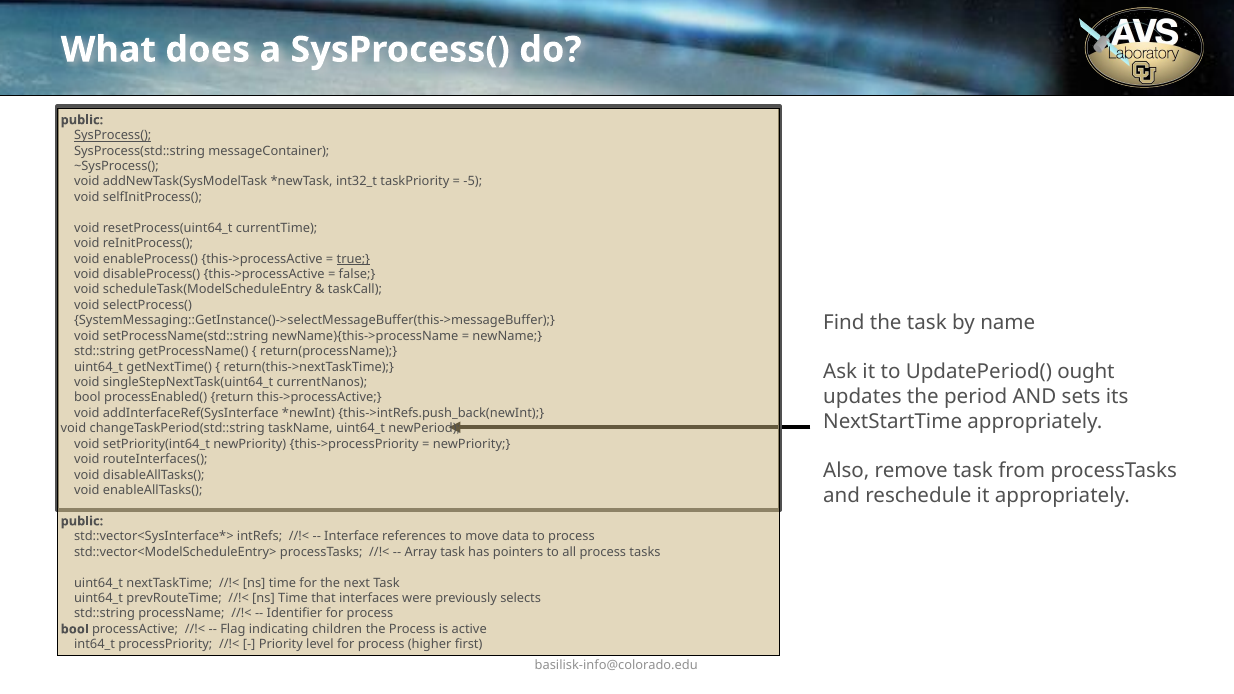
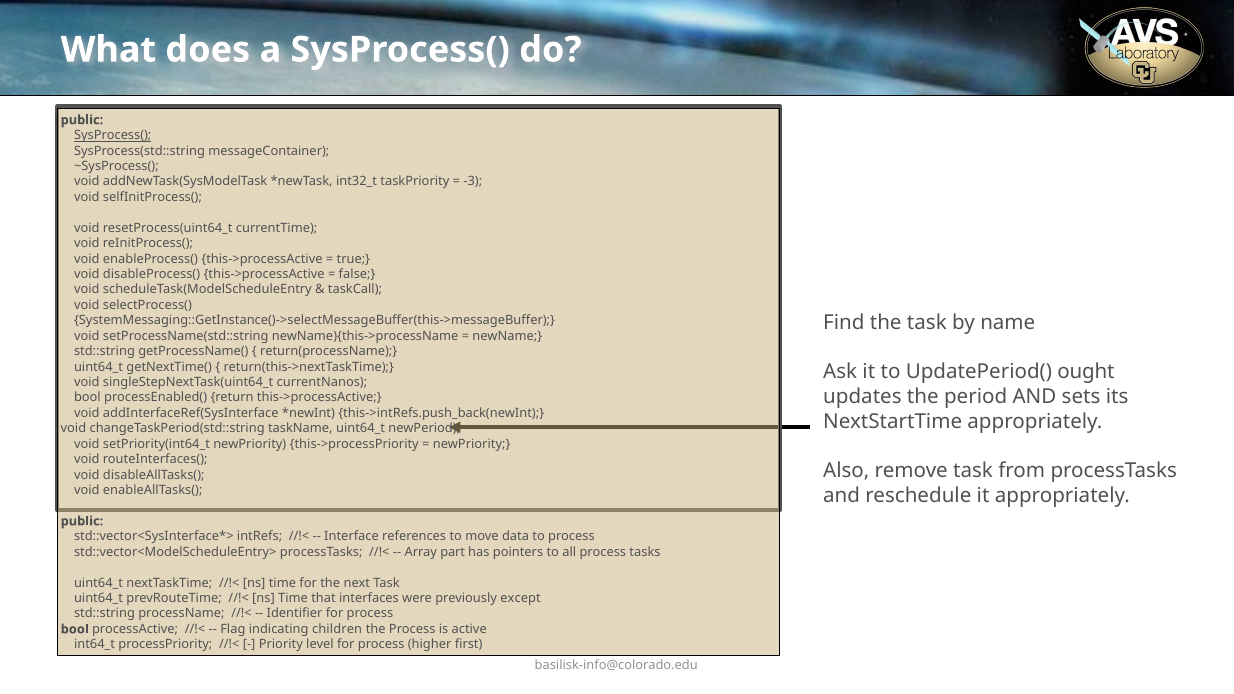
-5: -5 -> -3 (473, 182)
true underline: present -> none (353, 259)
Array task: task -> part (453, 552)
selects: selects -> except (521, 598)
